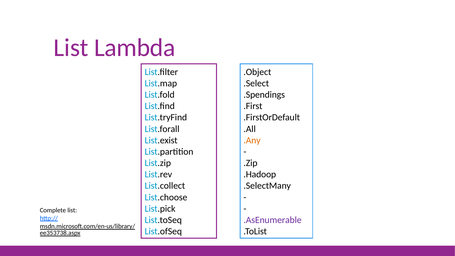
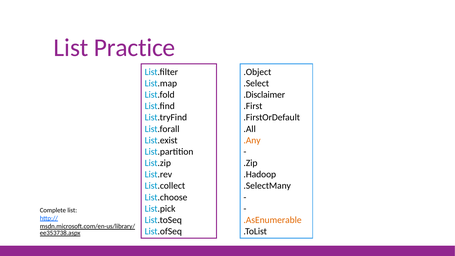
Lambda: Lambda -> Practice (135, 48)
.Spendings: .Spendings -> .Disclaimer (264, 95)
.AsEnumerable colour: purple -> orange (273, 220)
